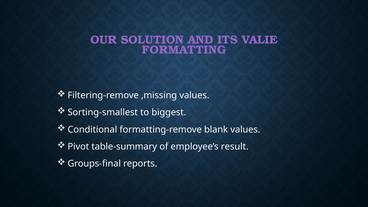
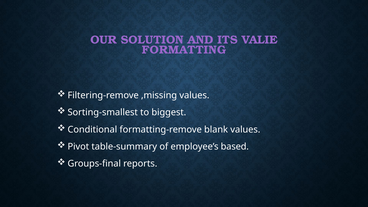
result: result -> based (235, 147)
